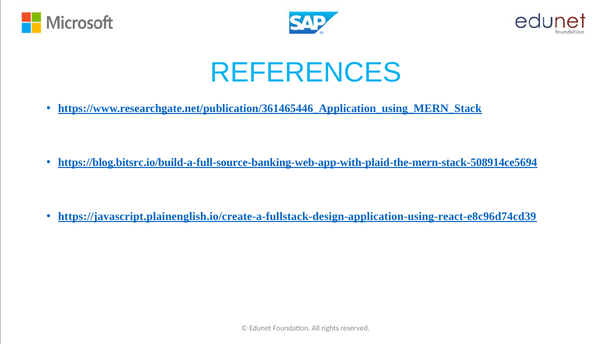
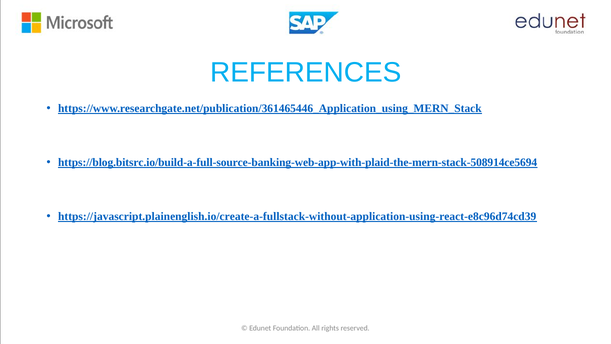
https://javascript.plainenglish.io/create-a-fullstack-design-application-using-react-e8c96d74cd39: https://javascript.plainenglish.io/create-a-fullstack-design-application-using-react-e8c96d74cd39 -> https://javascript.plainenglish.io/create-a-fullstack-without-application-using-react-e8c96d74cd39 (297, 216)
